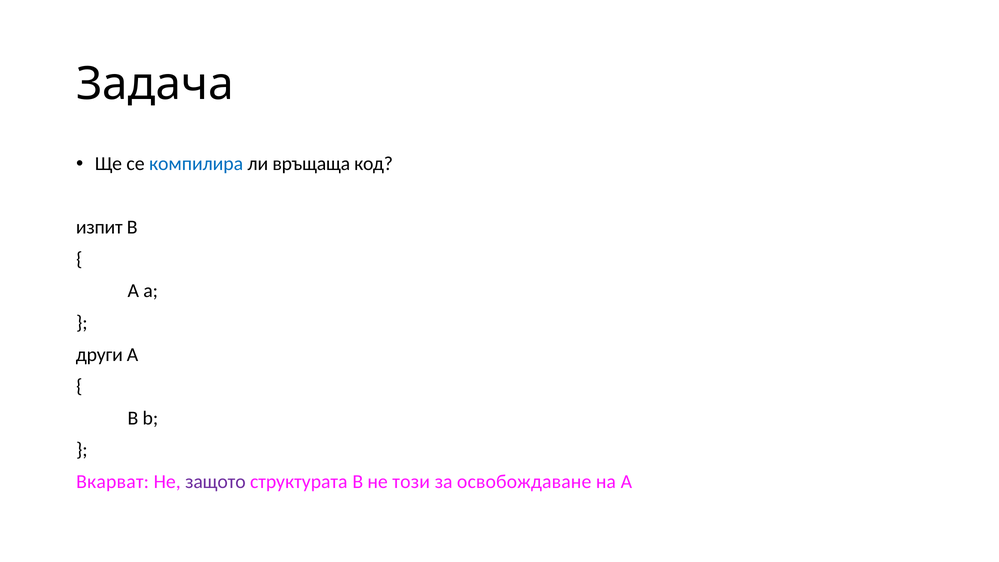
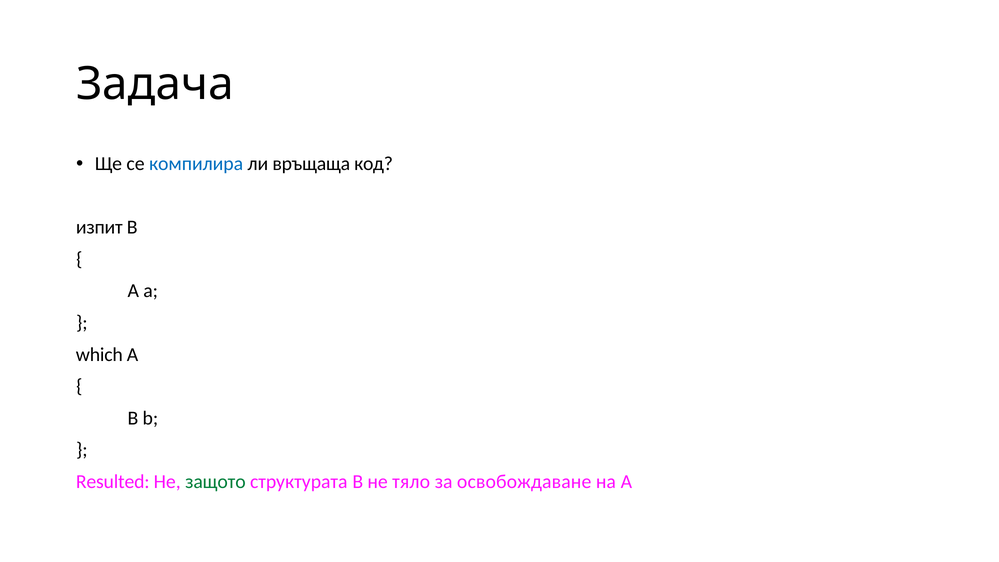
други: други -> which (99, 354)
Вкарват: Вкарват -> Resulted (113, 482)
защото colour: purple -> green (215, 482)
този: този -> тяло (411, 482)
